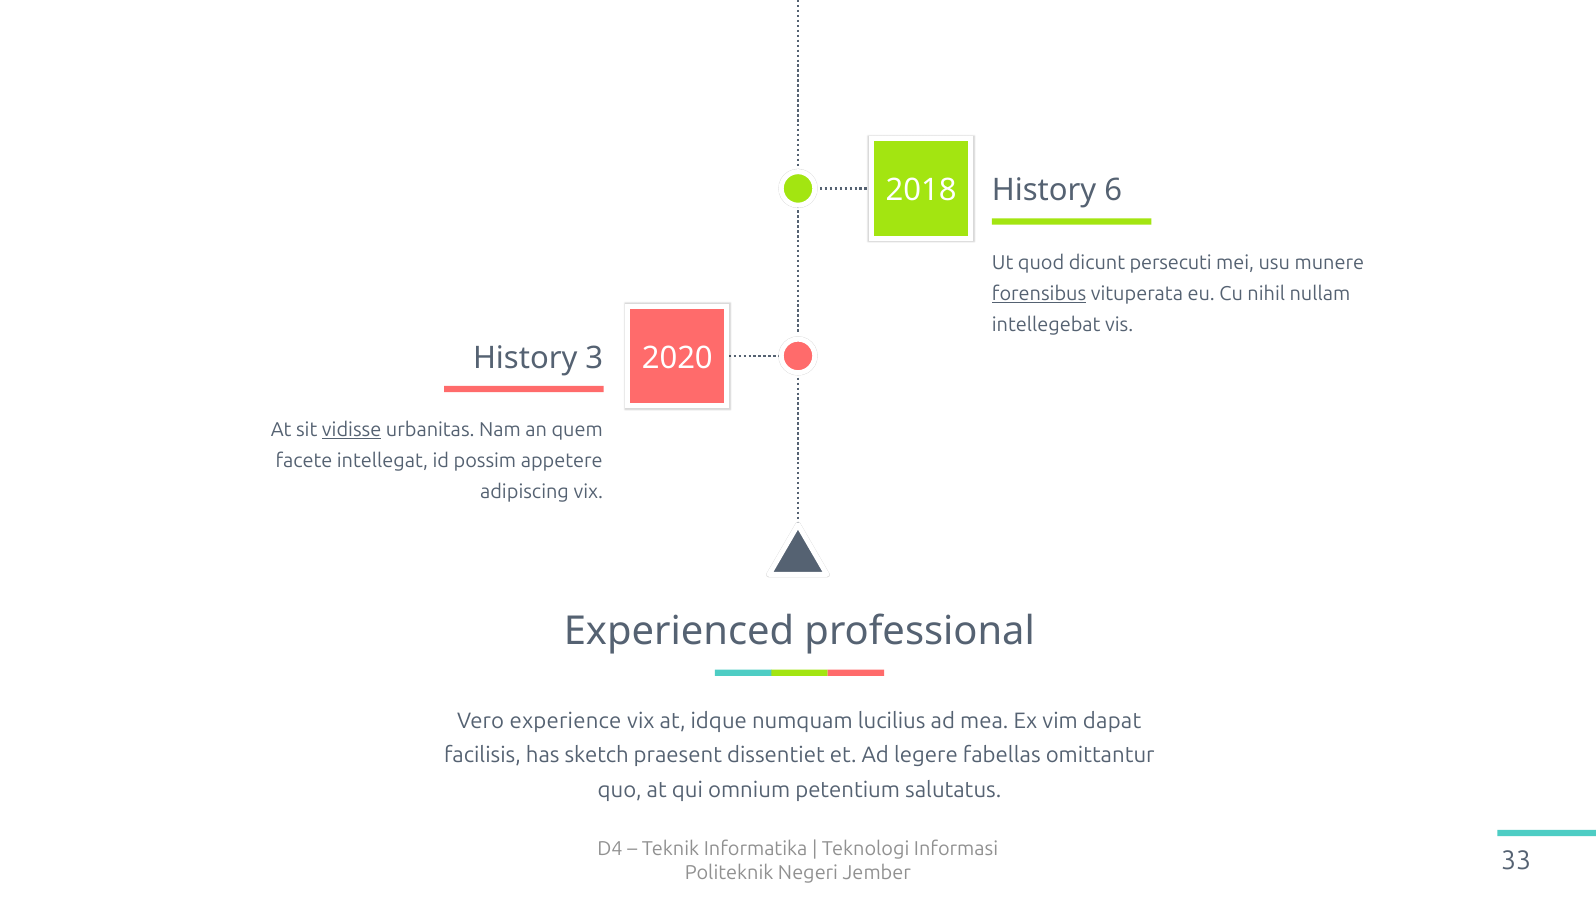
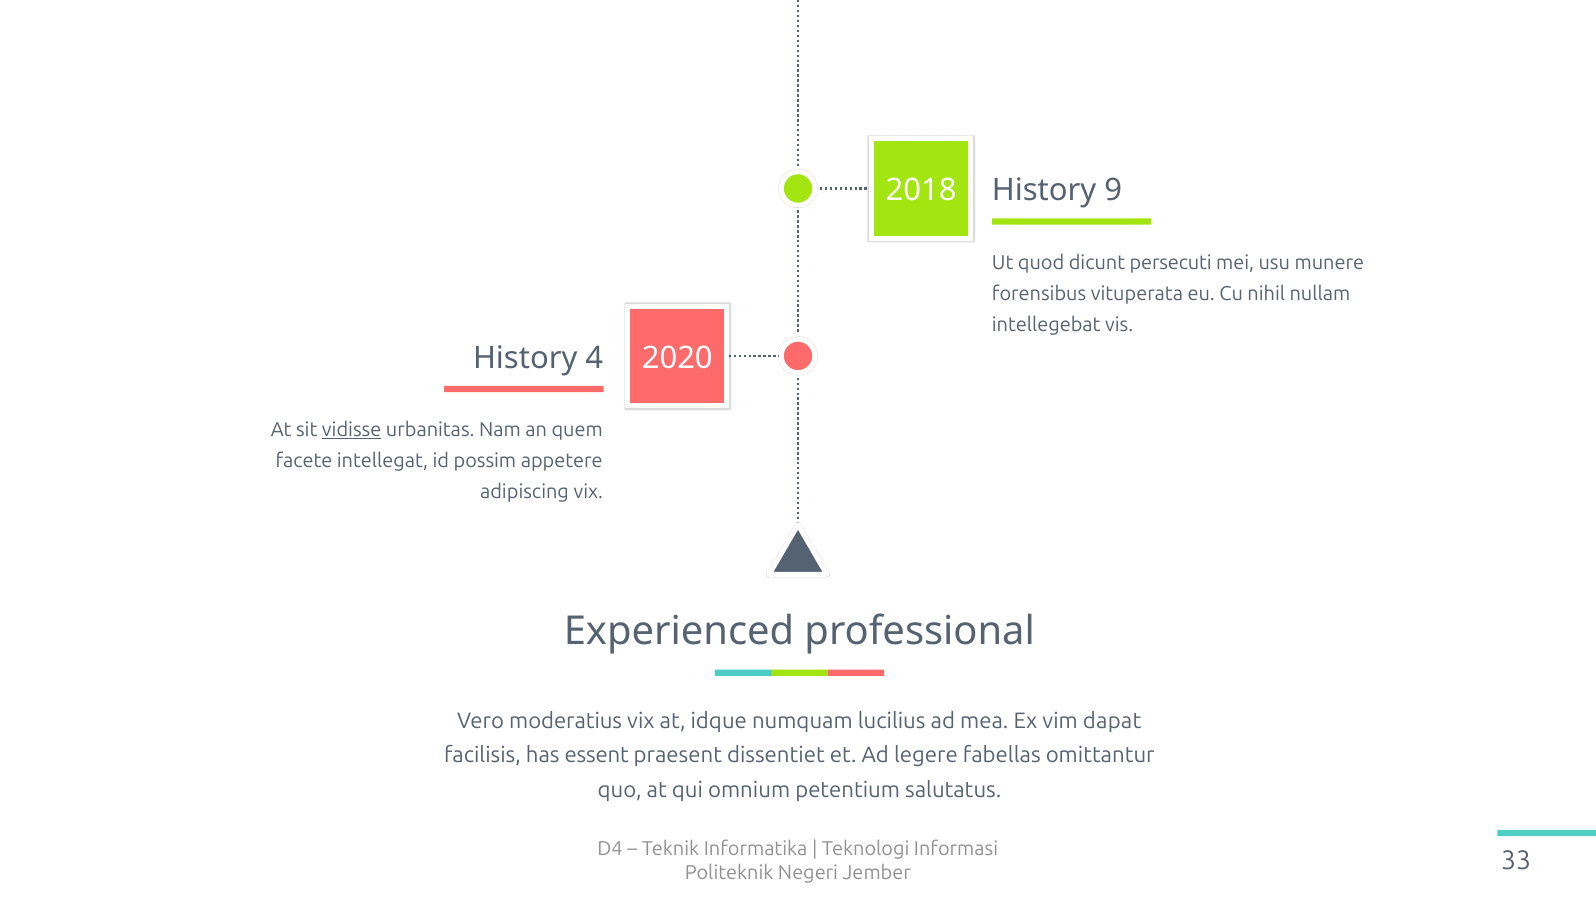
6: 6 -> 9 (1113, 191)
forensibus underline: present -> none (1039, 294)
3: 3 -> 4 (594, 358)
experience: experience -> moderatius (566, 721)
sketch: sketch -> essent (597, 756)
